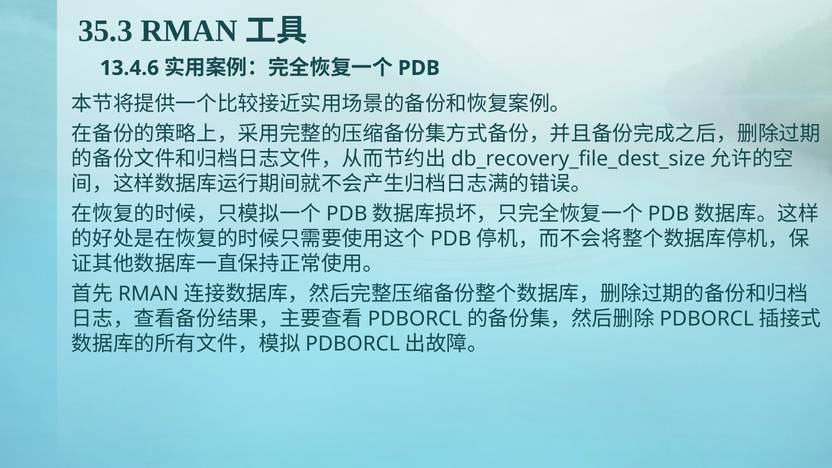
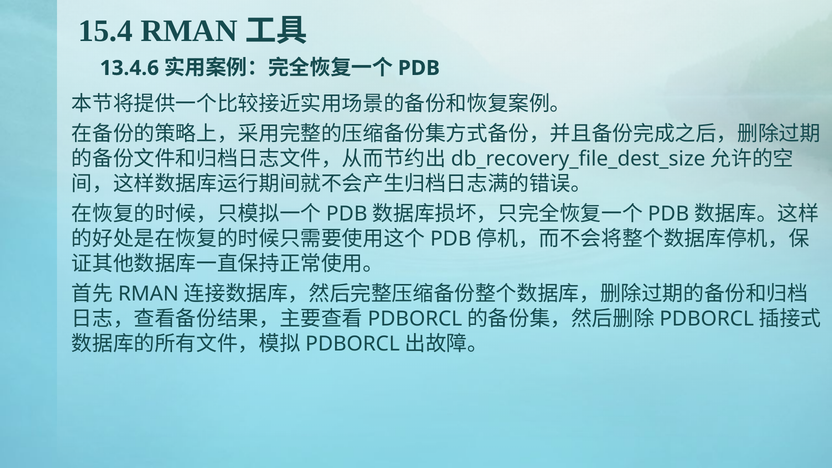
35.3: 35.3 -> 15.4 (105, 31)
